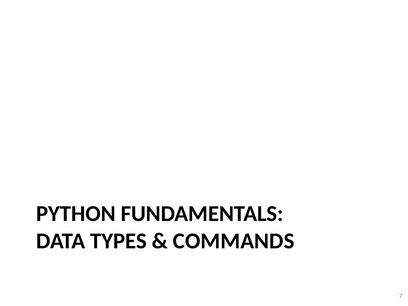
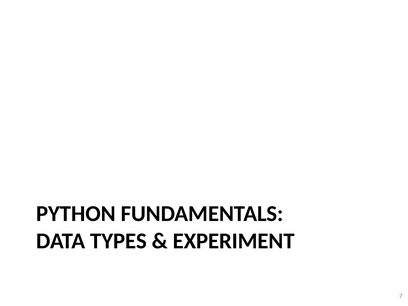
COMMANDS: COMMANDS -> EXPERIMENT (234, 241)
